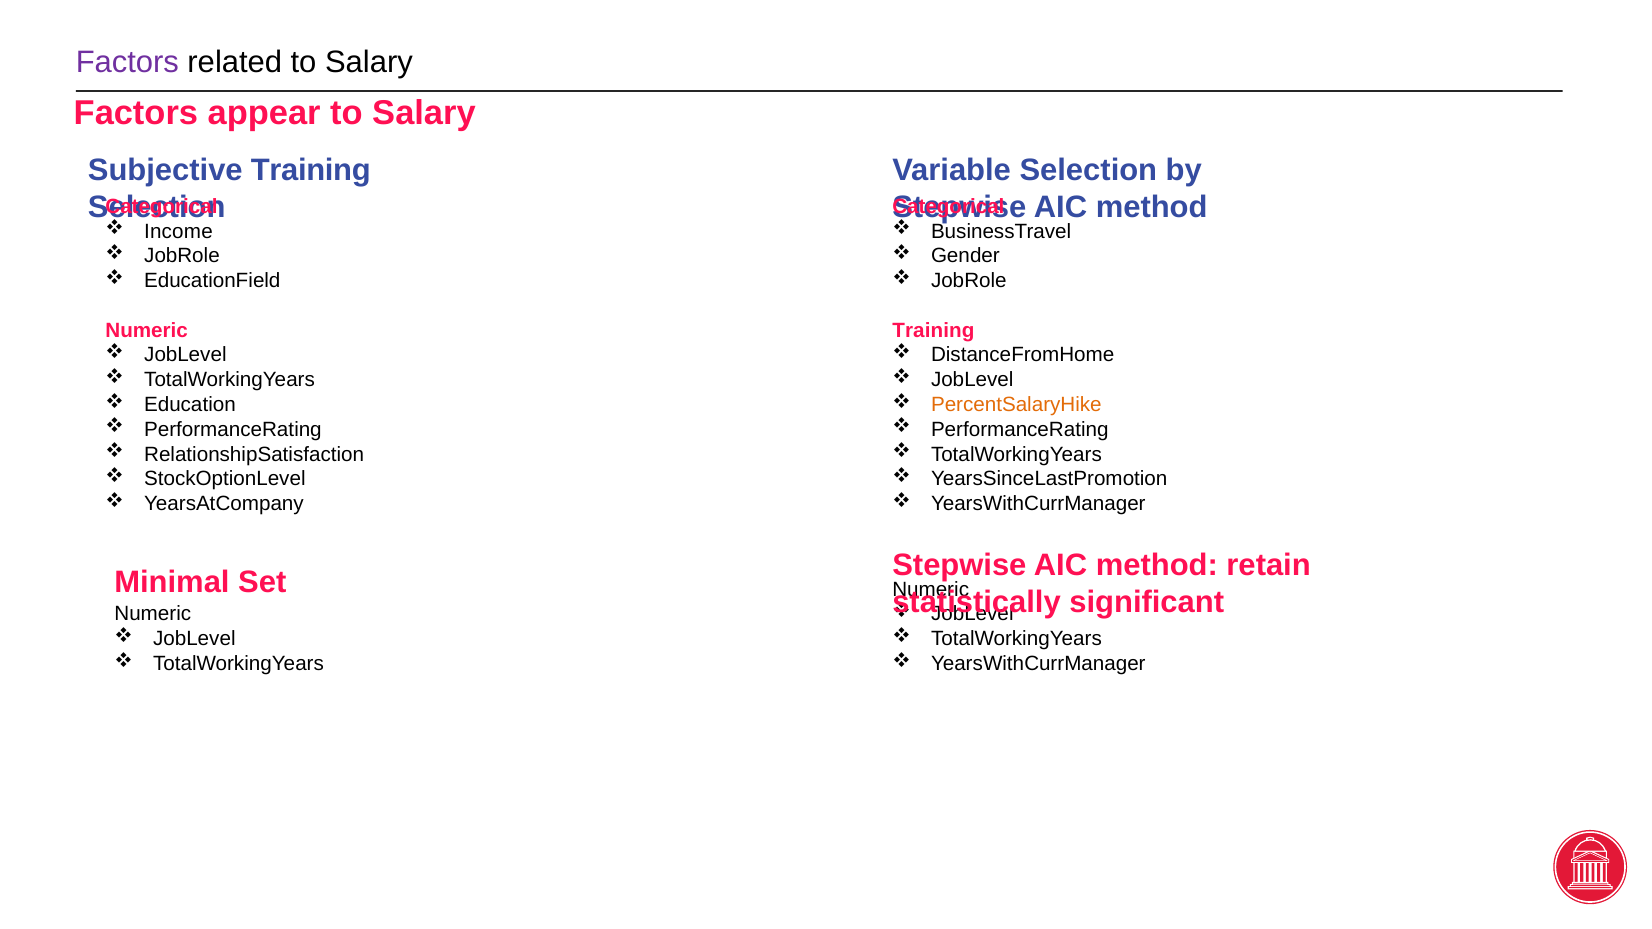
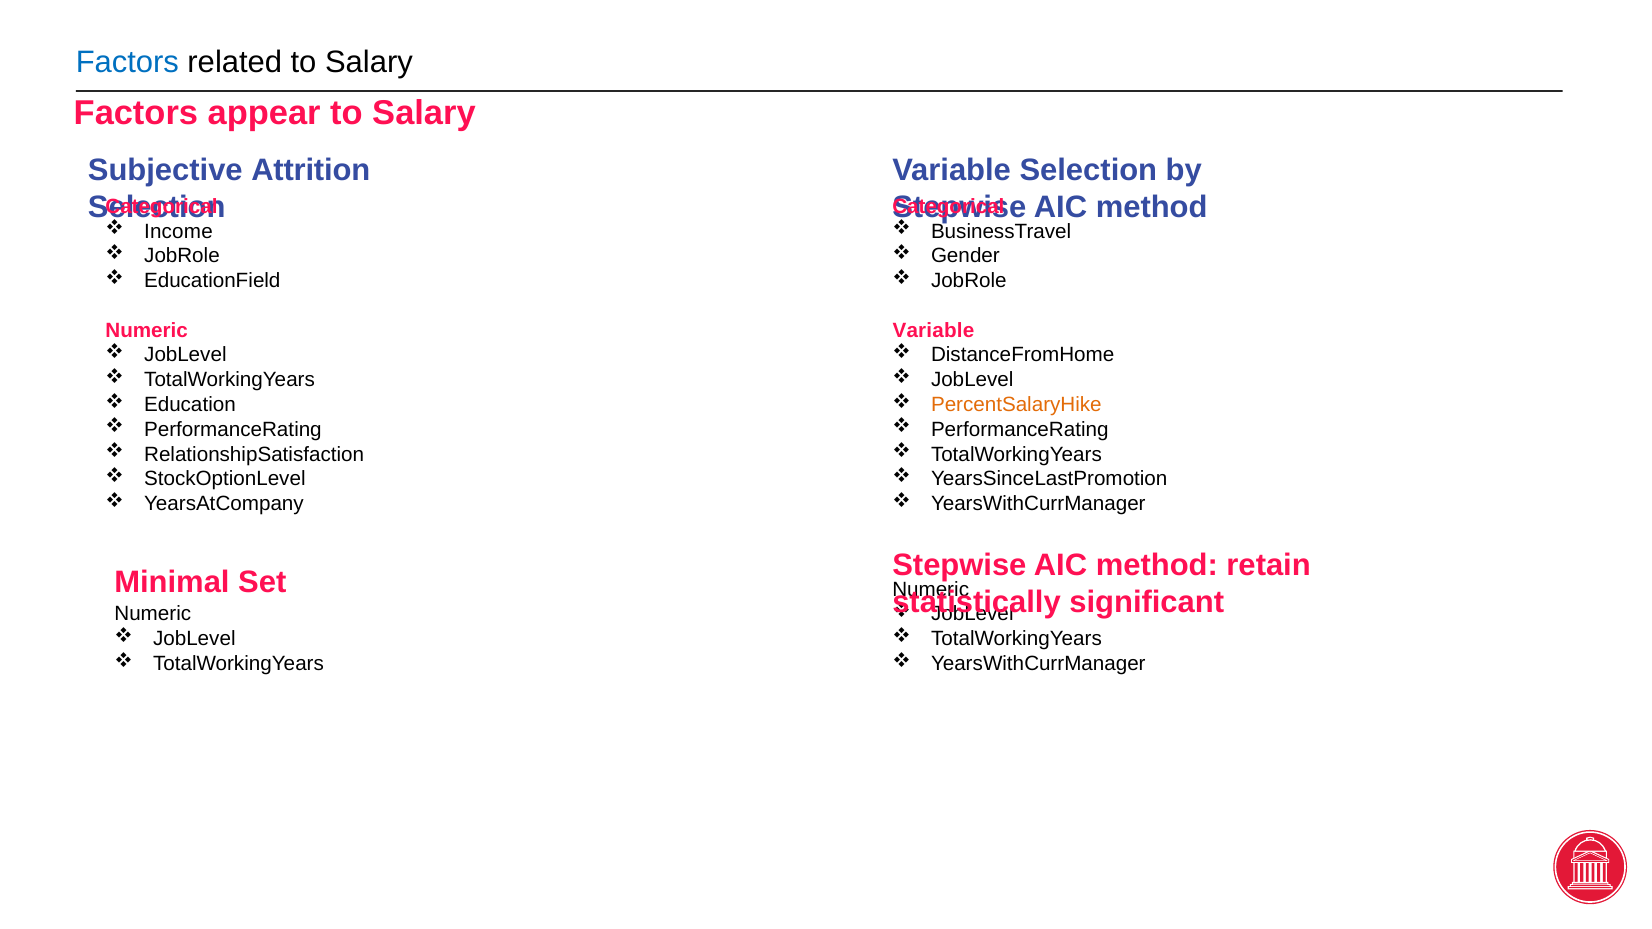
Factors colour: purple -> blue (127, 62)
Subjective Training: Training -> Attrition (311, 170)
Training: Training -> Variable (933, 331)
